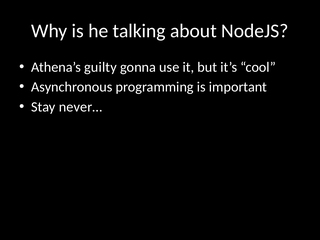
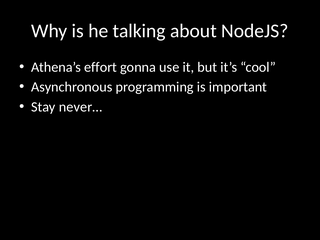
guilty: guilty -> effort (101, 67)
